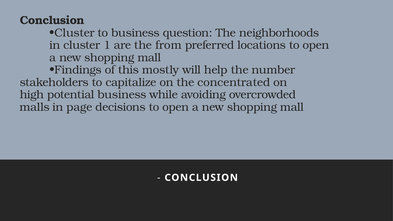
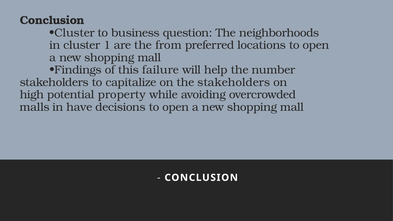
mostly: mostly -> failure (161, 70)
the concentrated: concentrated -> stakeholders (234, 82)
potential business: business -> property (122, 95)
page: page -> have (79, 107)
